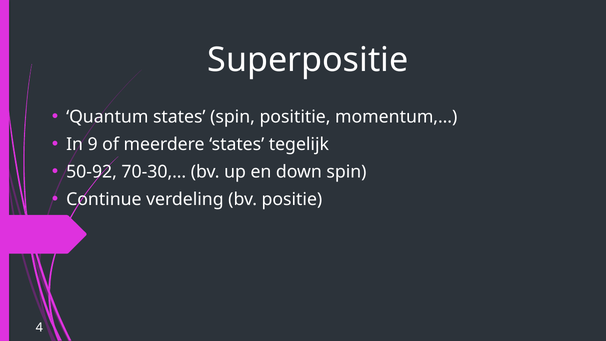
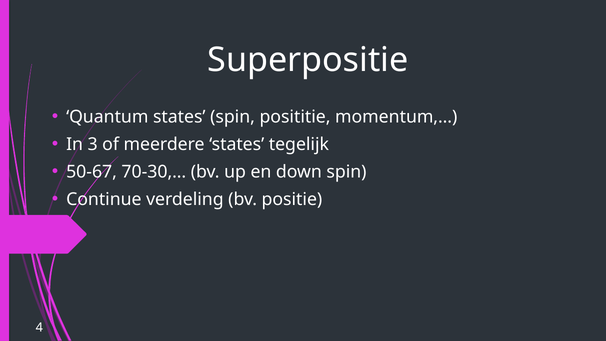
9: 9 -> 3 (93, 144)
50-92: 50-92 -> 50-67 (92, 172)
